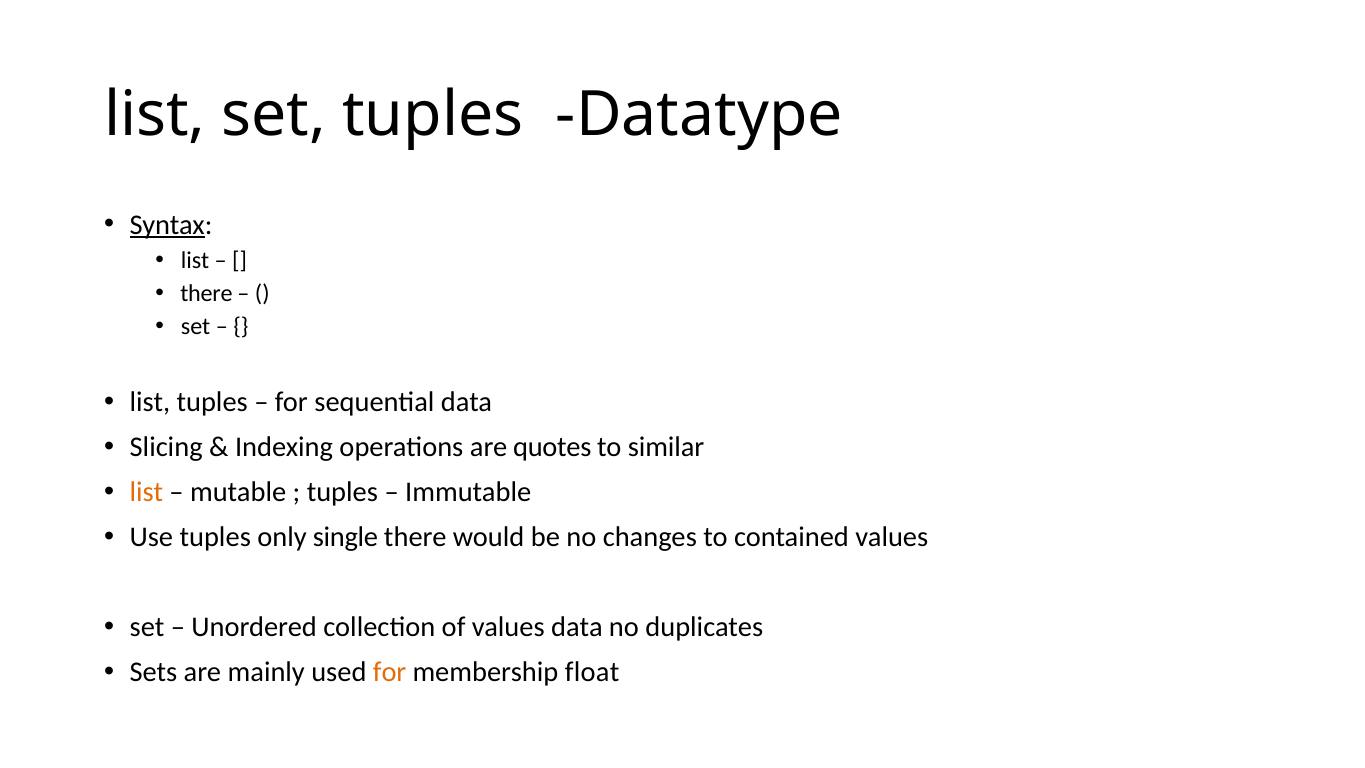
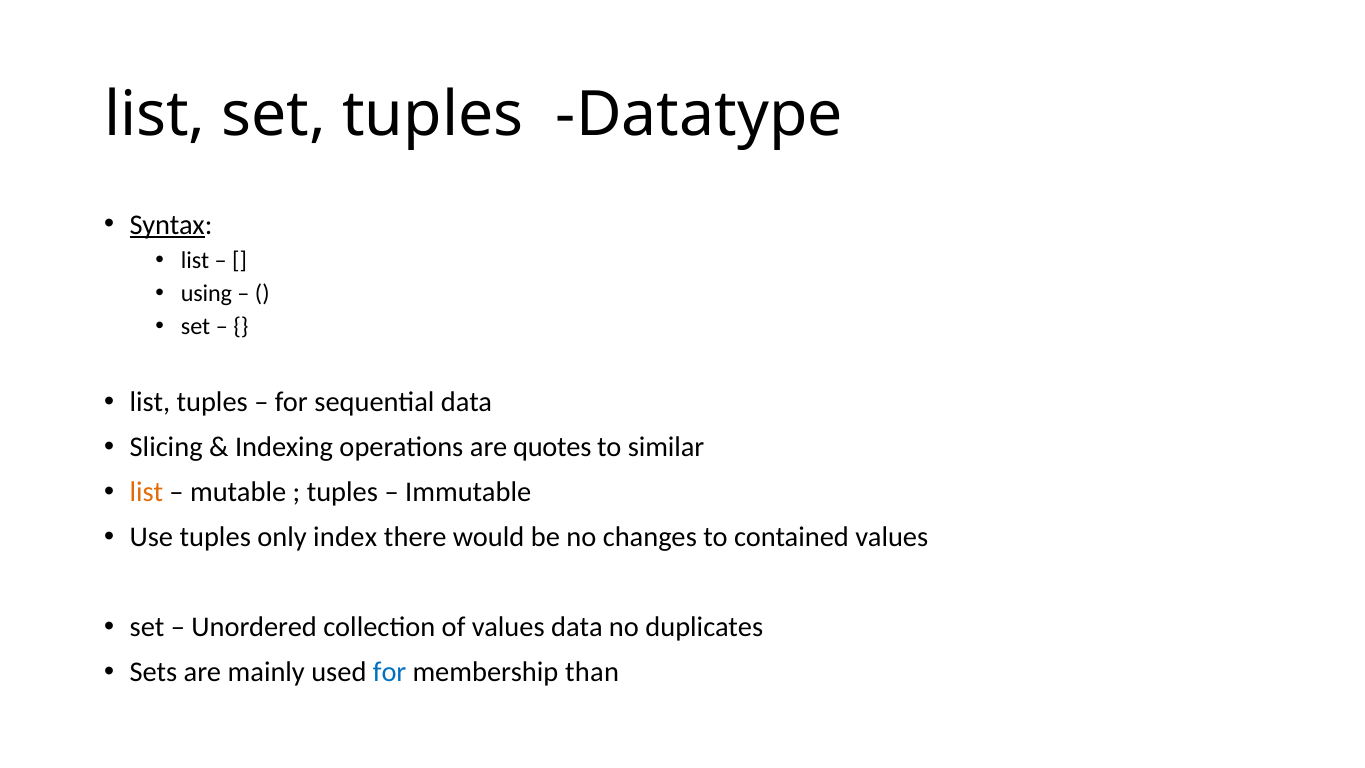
there: there -> using (206, 293)
single: single -> index (345, 537)
for colour: orange -> blue (390, 672)
float: float -> than (592, 672)
